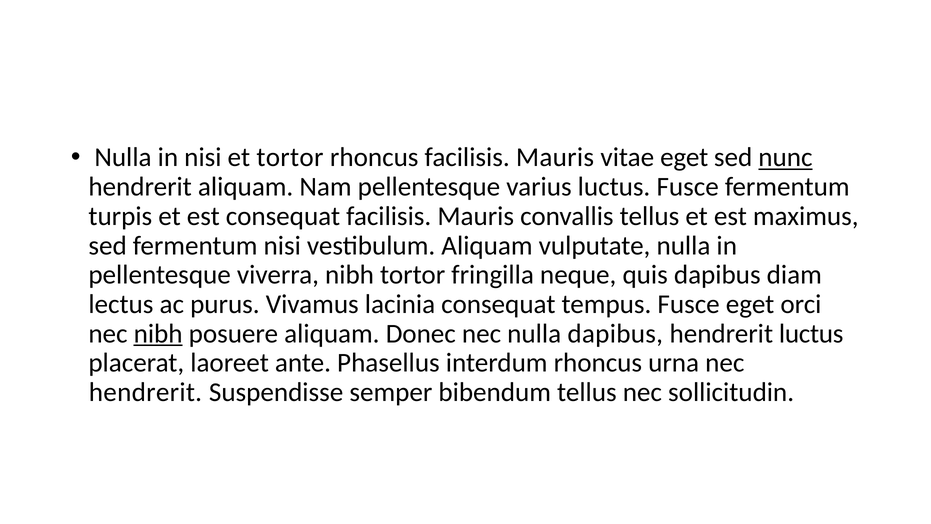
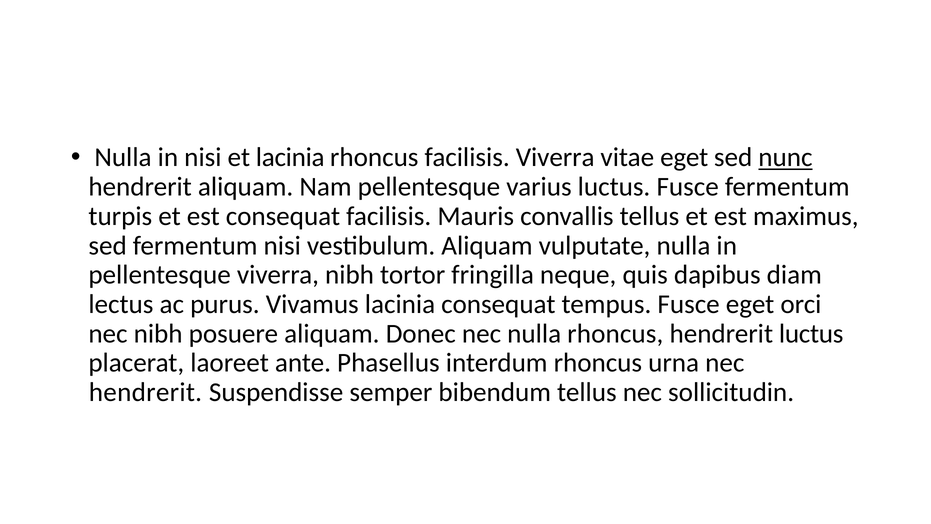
et tortor: tortor -> lacinia (290, 157)
rhoncus facilisis Mauris: Mauris -> Viverra (555, 157)
nibh underline: present -> none (158, 333)
nulla dapibus: dapibus -> rhoncus (615, 333)
